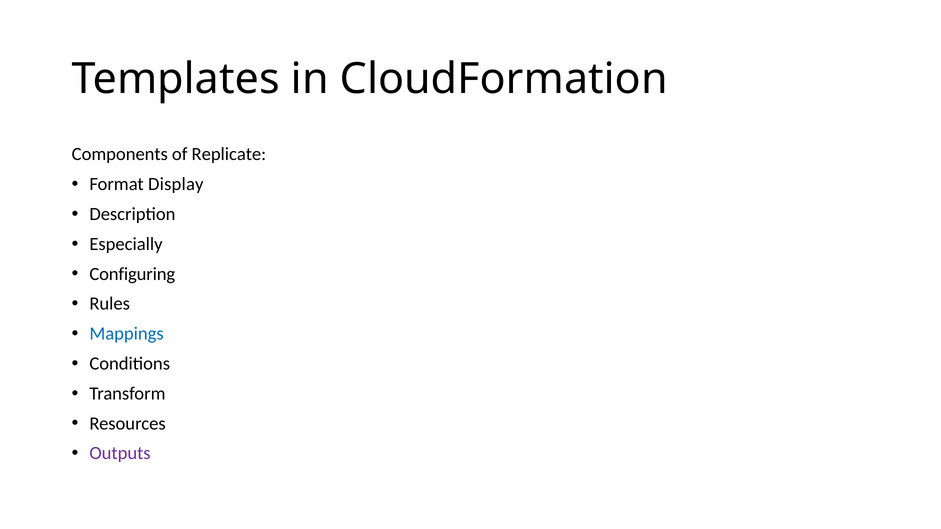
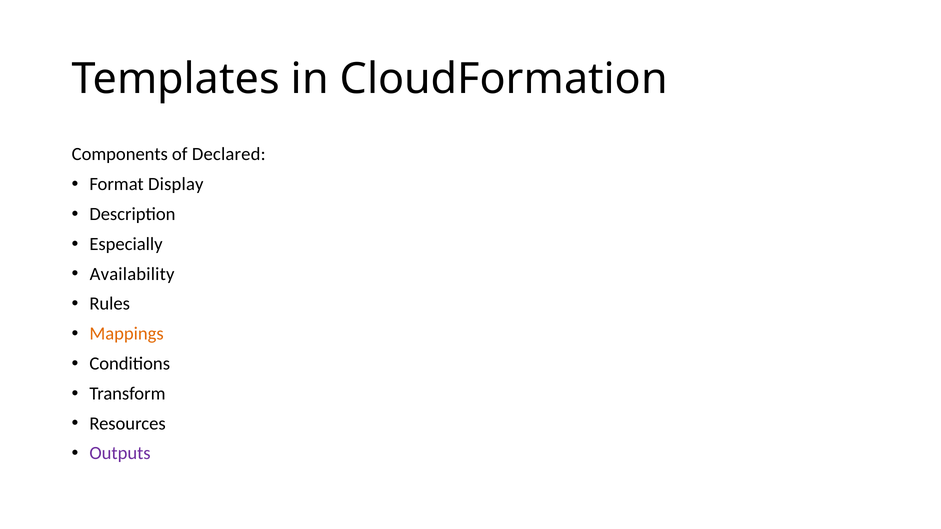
Replicate: Replicate -> Declared (229, 154)
Configuring: Configuring -> Availability (132, 274)
Mappings colour: blue -> orange (127, 334)
